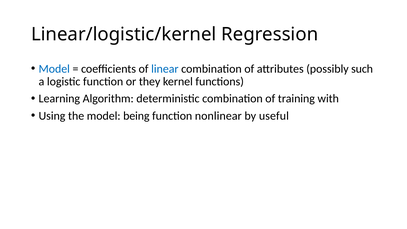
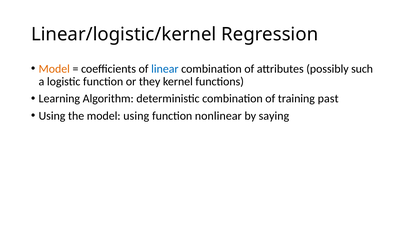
Model colour: blue -> orange (54, 69)
with: with -> past (328, 99)
model being: being -> using (136, 116)
useful: useful -> saying (274, 116)
